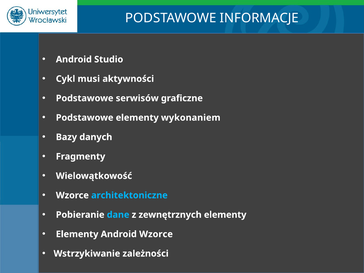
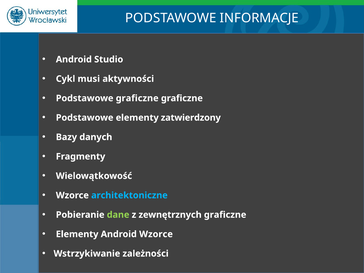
Podstawowe serwisów: serwisów -> graficzne (137, 98)
wykonaniem: wykonaniem -> zatwierdzony (191, 118)
dane colour: light blue -> light green (118, 215)
zewnętrznych elementy: elementy -> graficzne (225, 215)
